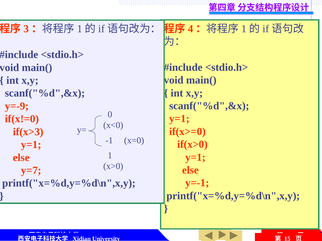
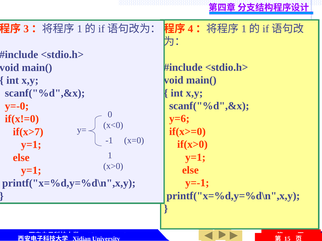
y=-9: y=-9 -> y=-0 (17, 106)
y=1: y=1 -> y=6 (179, 119)
if(x>3: if(x>3 -> if(x>7 (28, 132)
y=7: y=7 -> y=1 (31, 171)
